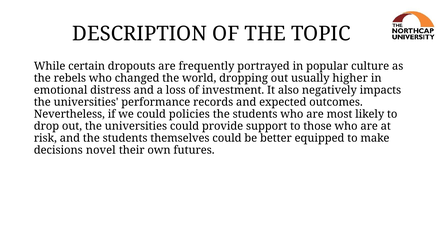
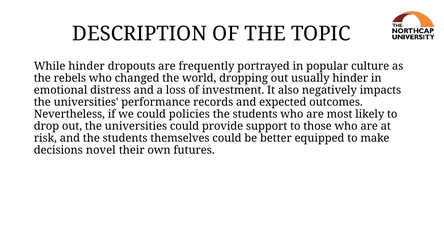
While certain: certain -> hinder (87, 66)
usually higher: higher -> hinder (350, 78)
